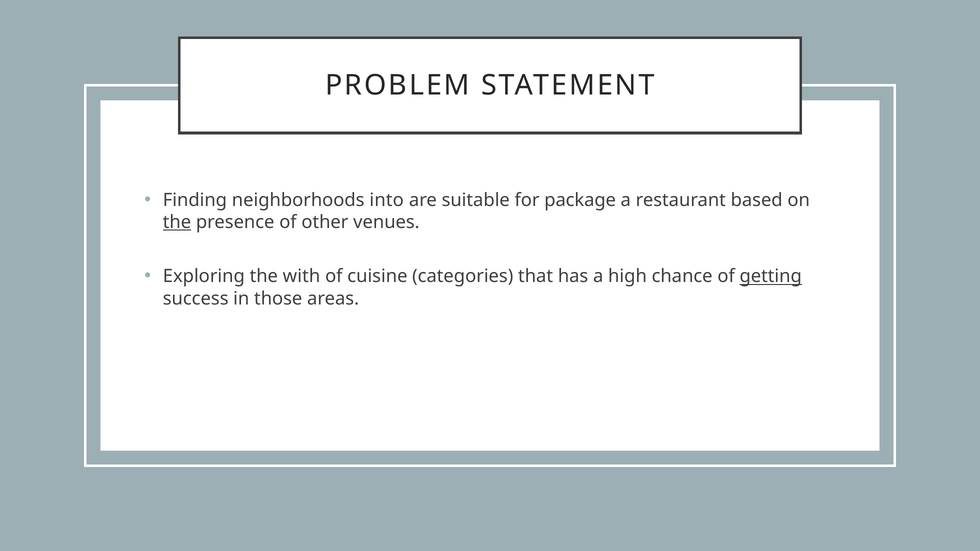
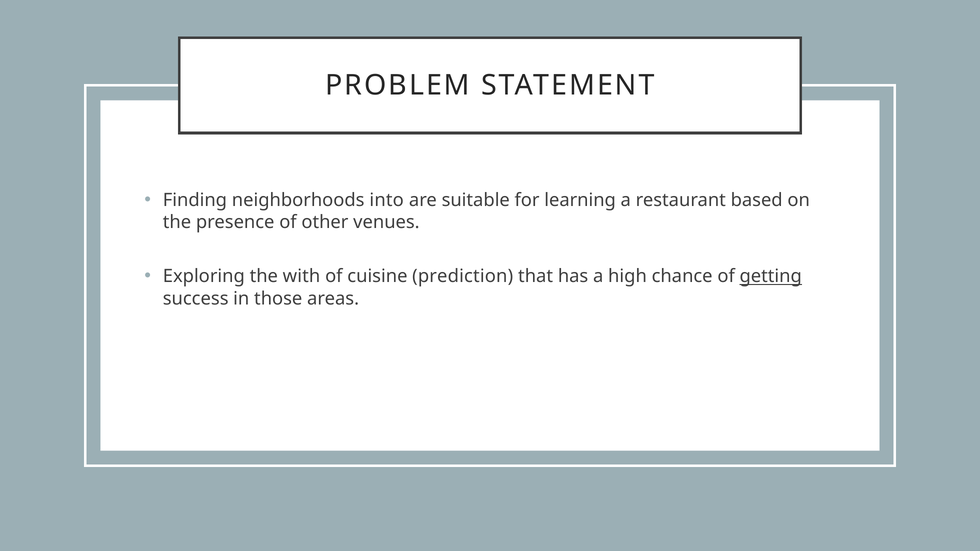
package: package -> learning (580, 200)
the underline: present -> none (177, 222)
categories: categories -> prediction (463, 277)
